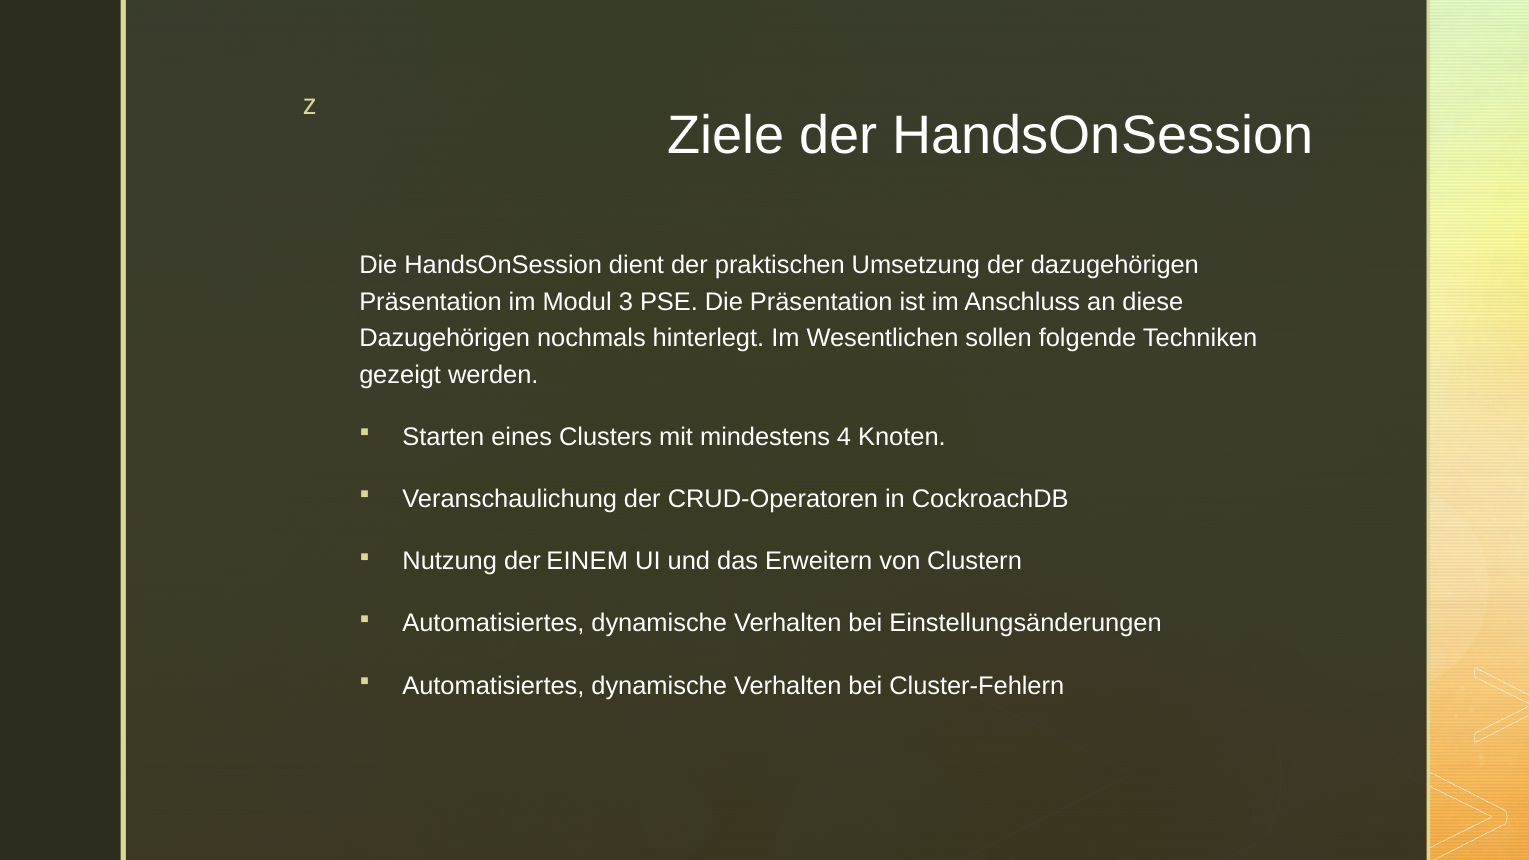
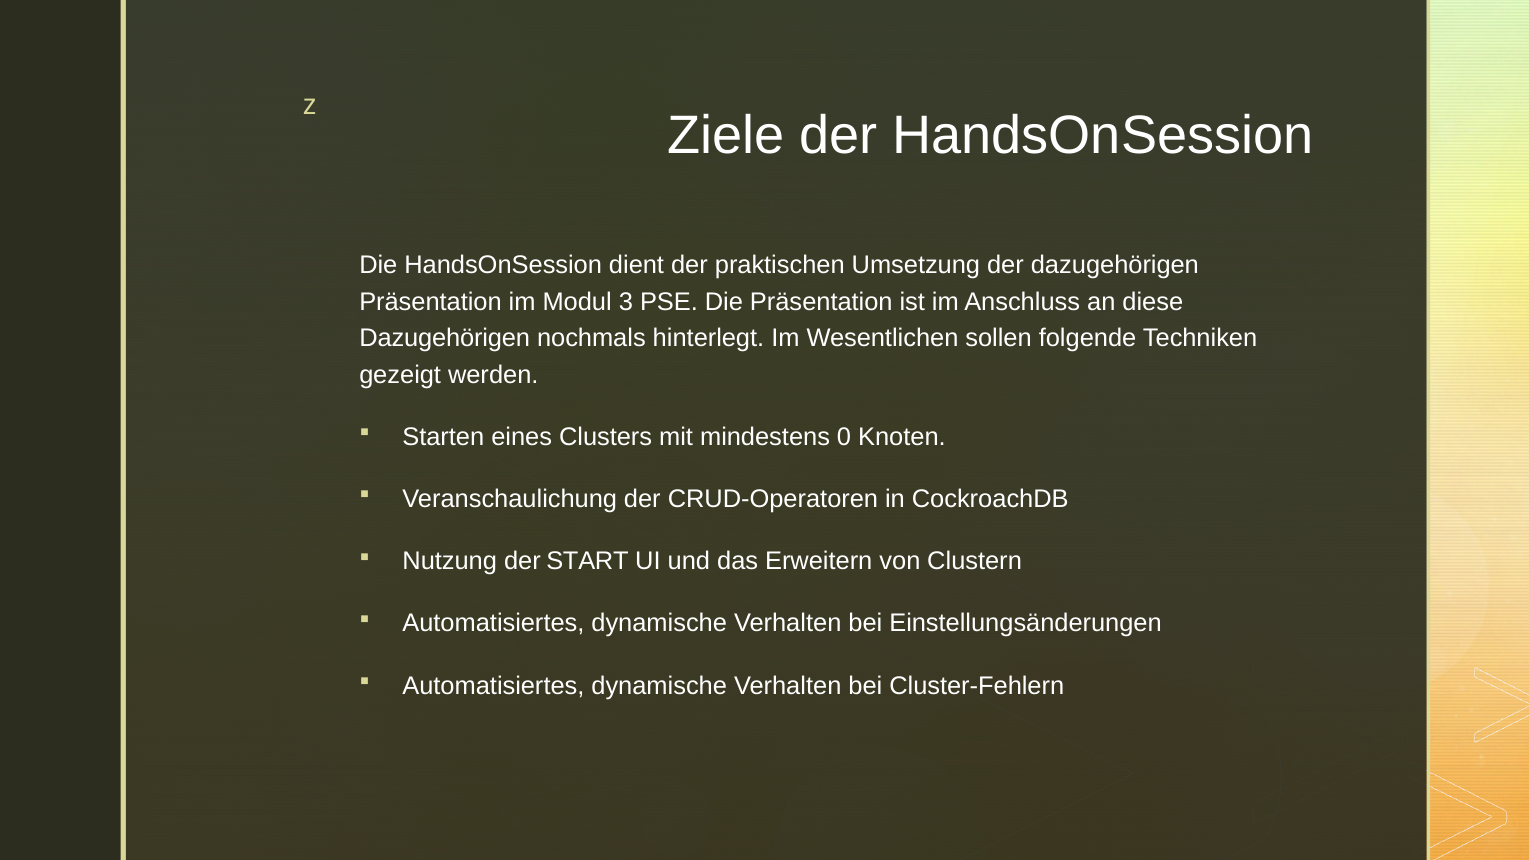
4: 4 -> 0 (844, 437)
EINEM: EINEM -> START (587, 561)
